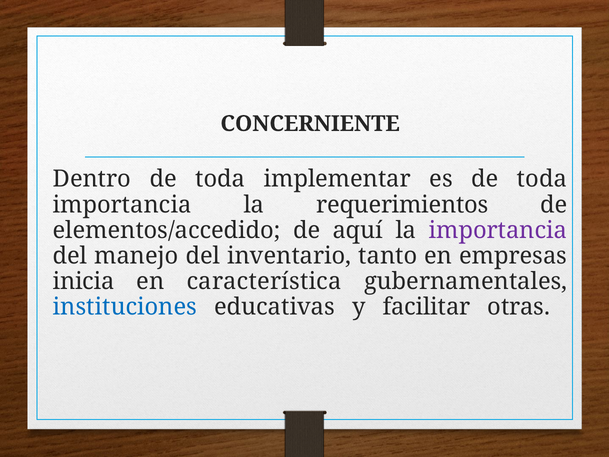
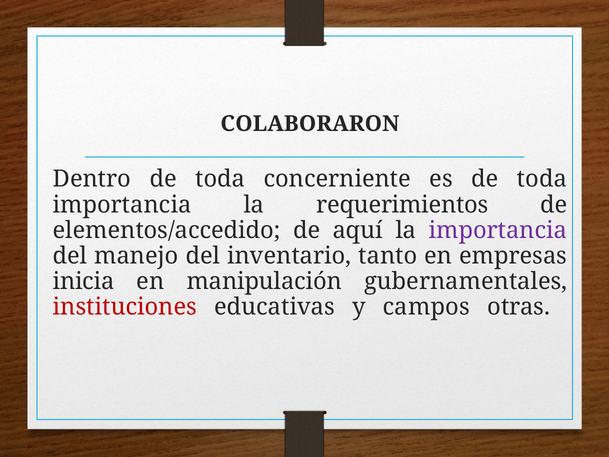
CONCERNIENTE: CONCERNIENTE -> COLABORARON (310, 124)
implementar: implementar -> concerniente (337, 179)
característica: característica -> manipulación (264, 281)
instituciones colour: blue -> red (125, 307)
facilitar: facilitar -> campos (426, 307)
